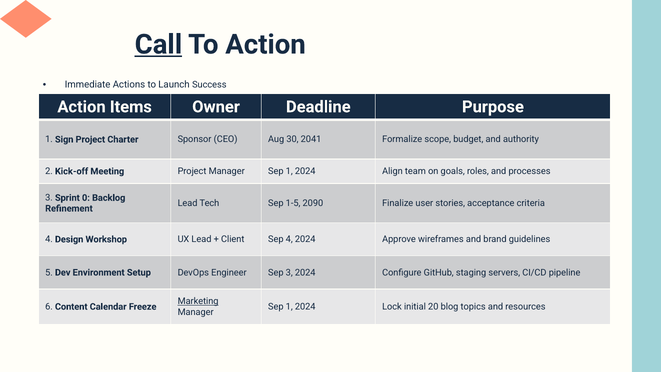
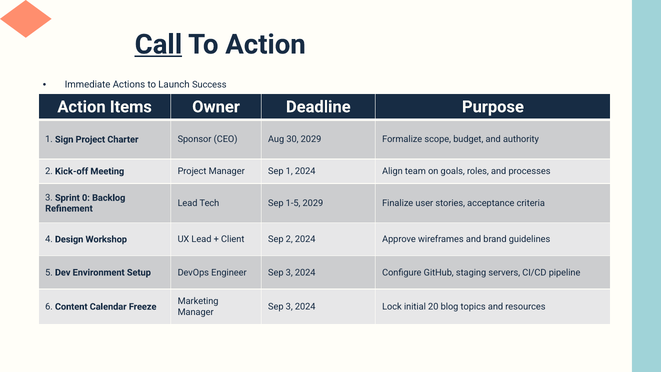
30 2041: 2041 -> 2029 (311, 139)
1-5 2090: 2090 -> 2029 (313, 203)
Sep 4: 4 -> 2 (289, 239)
Marketing underline: present -> none (198, 301)
1: 1 -> 3 (289, 307)
